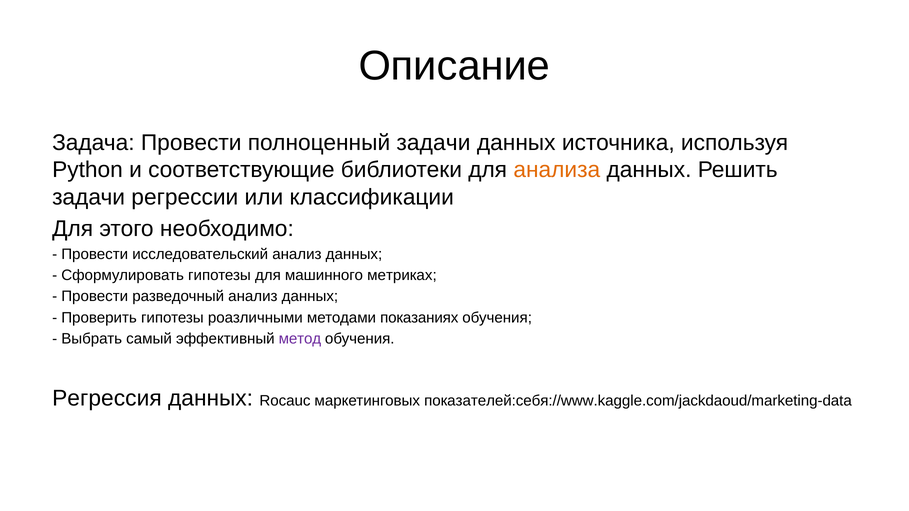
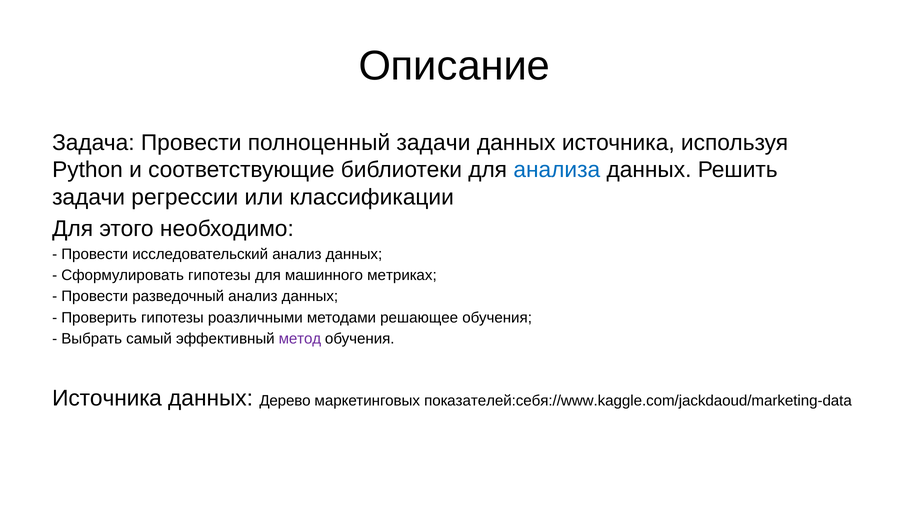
анализа colour: orange -> blue (557, 170)
показаниях: показаниях -> решающее (419, 318)
Регрессия: Регрессия -> Источника (107, 399)
Rocauc: Rocauc -> Дерево (285, 401)
